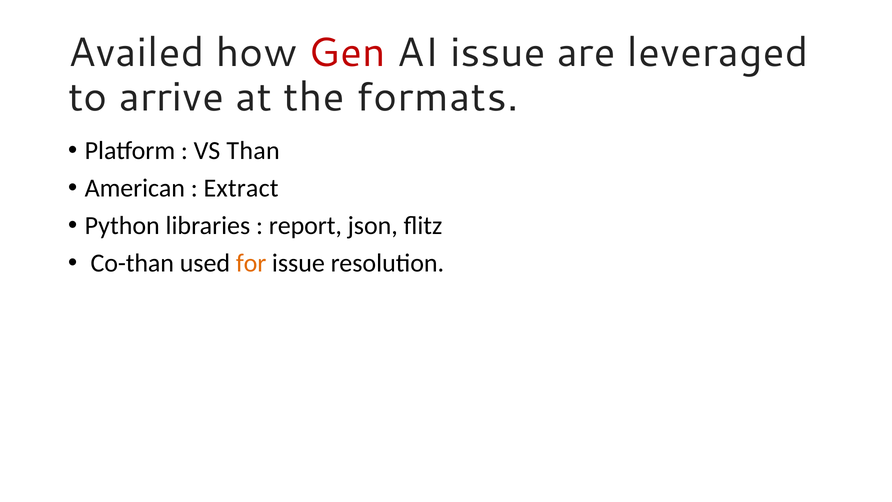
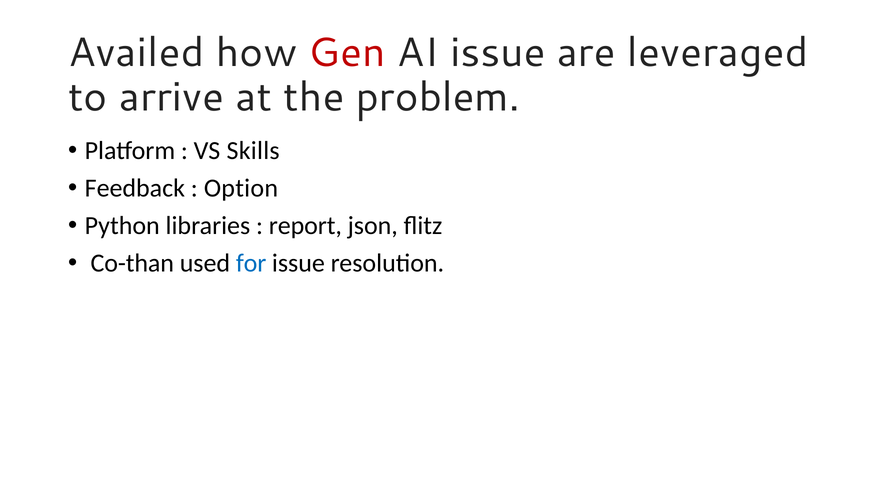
formats: formats -> problem (438, 97)
Than: Than -> Skills (253, 151)
American: American -> Feedback (135, 188)
Extract: Extract -> Option (241, 188)
for colour: orange -> blue (251, 263)
